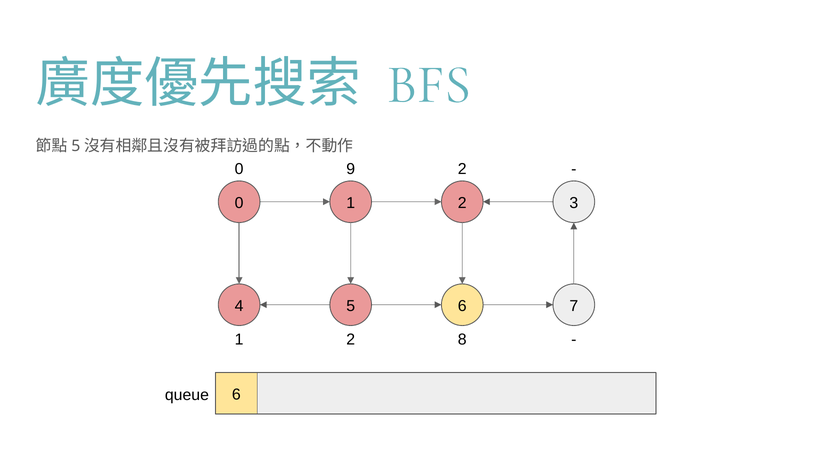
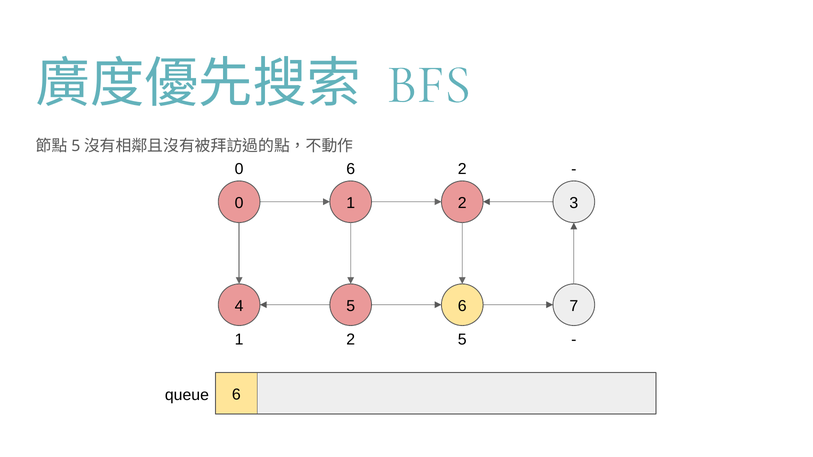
0 9: 9 -> 6 (351, 169)
2 8: 8 -> 5 (462, 340)
